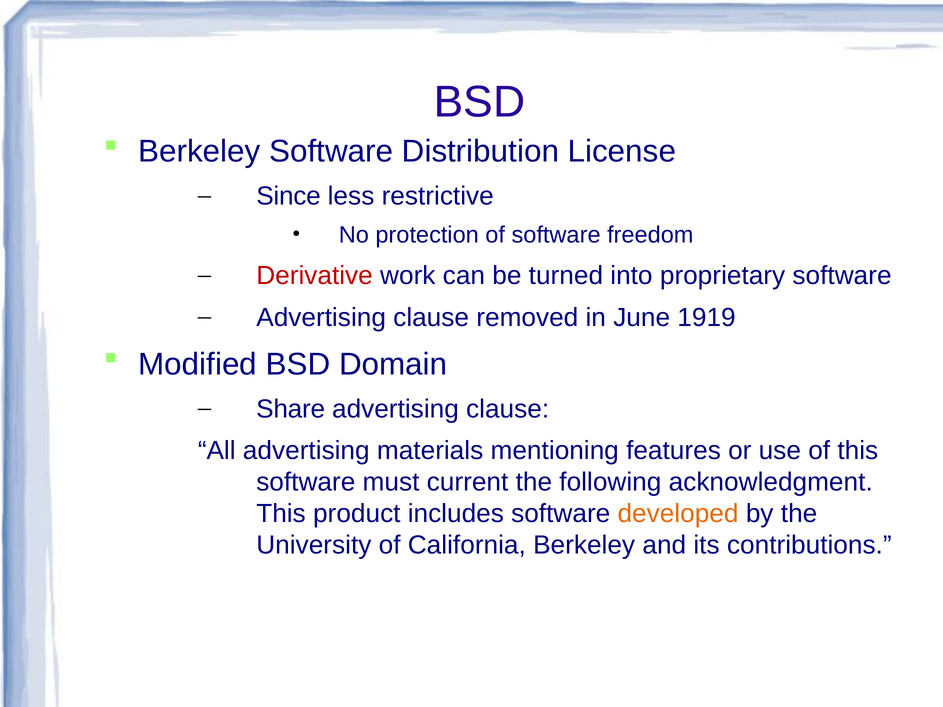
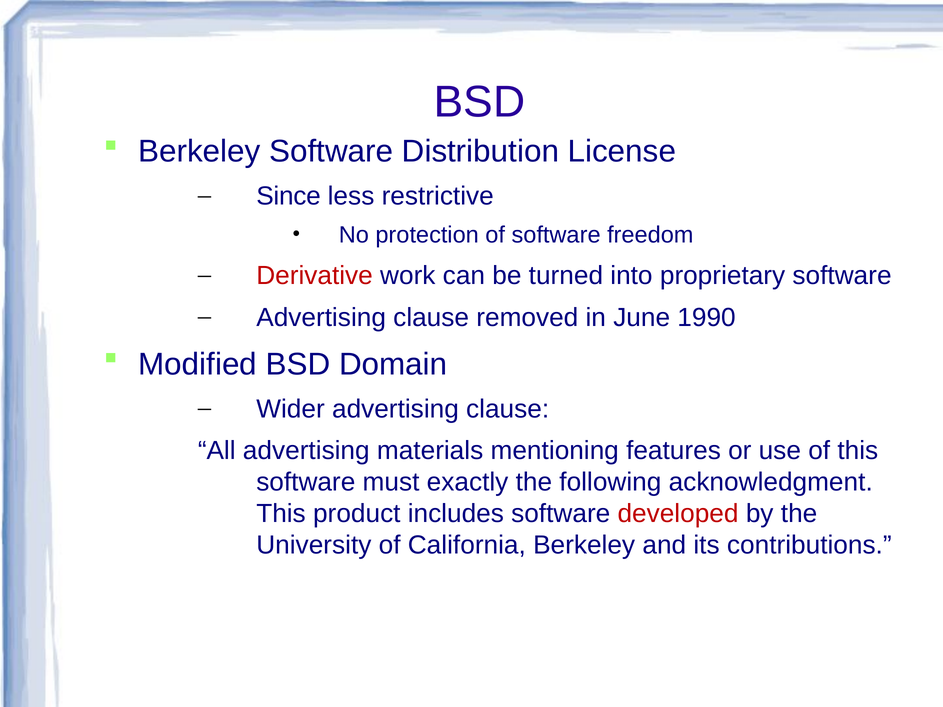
1919: 1919 -> 1990 (707, 318)
Share: Share -> Wider (291, 409)
current: current -> exactly (468, 482)
developed colour: orange -> red (678, 514)
